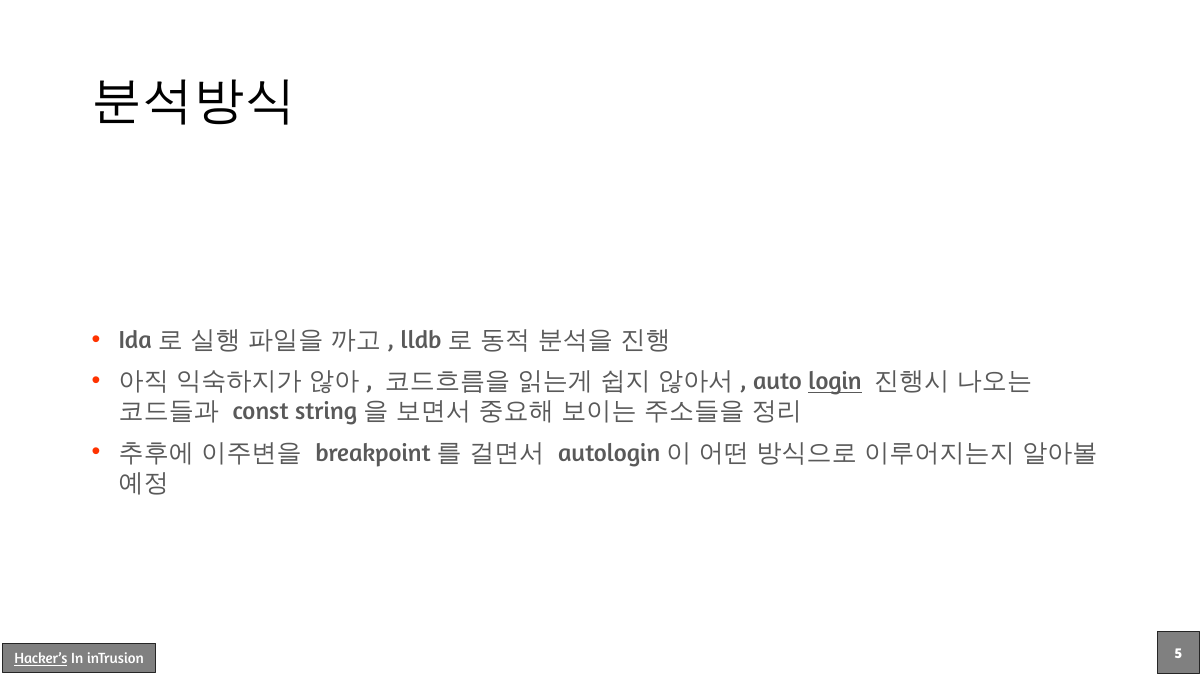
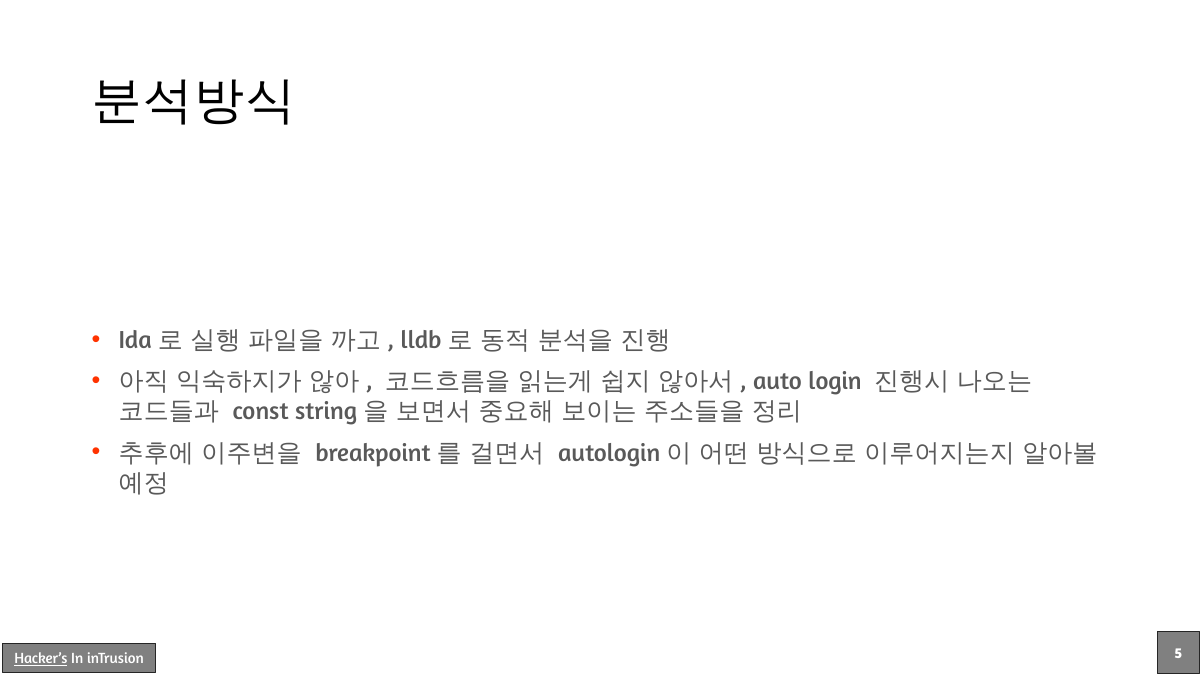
login underline: present -> none (835, 382)
